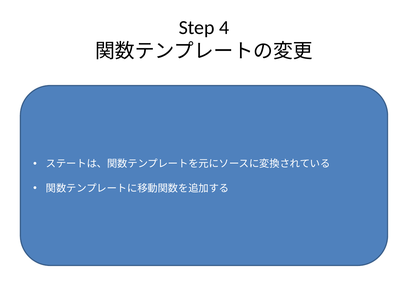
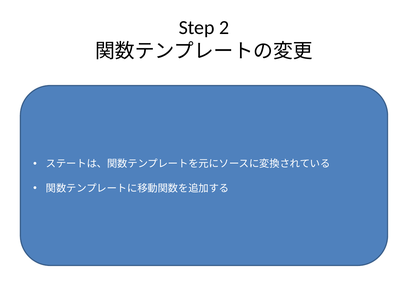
4: 4 -> 2 (224, 28)
